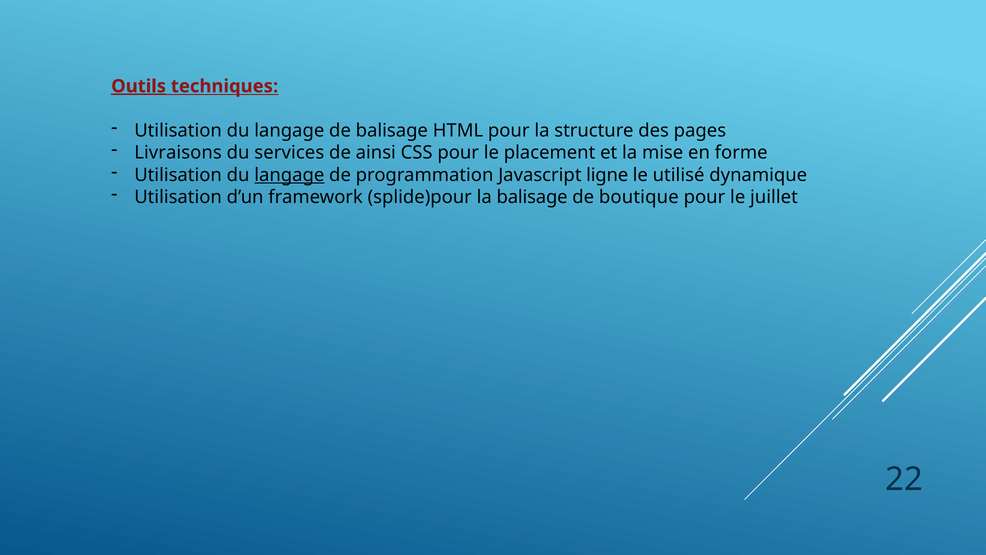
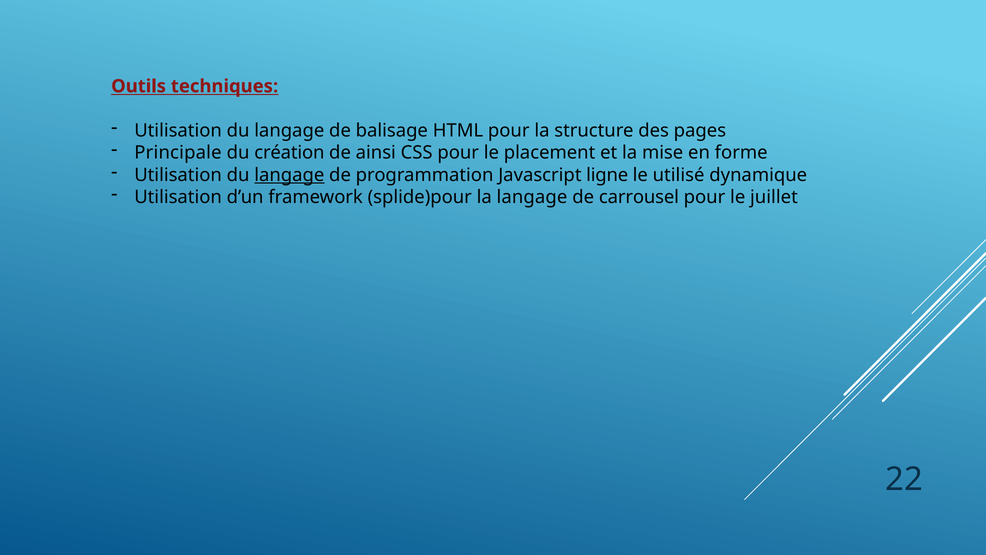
Outils underline: present -> none (139, 86)
Livraisons: Livraisons -> Principale (178, 153)
services: services -> création (289, 153)
la balisage: balisage -> langage (532, 197)
boutique: boutique -> carrousel (639, 197)
